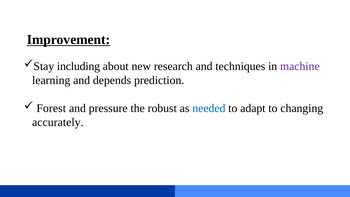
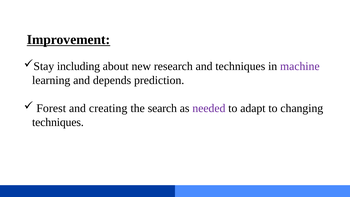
pressure: pressure -> creating (108, 108)
robust: robust -> search (162, 108)
needed colour: blue -> purple (209, 108)
accurately: accurately -> techniques (58, 122)
